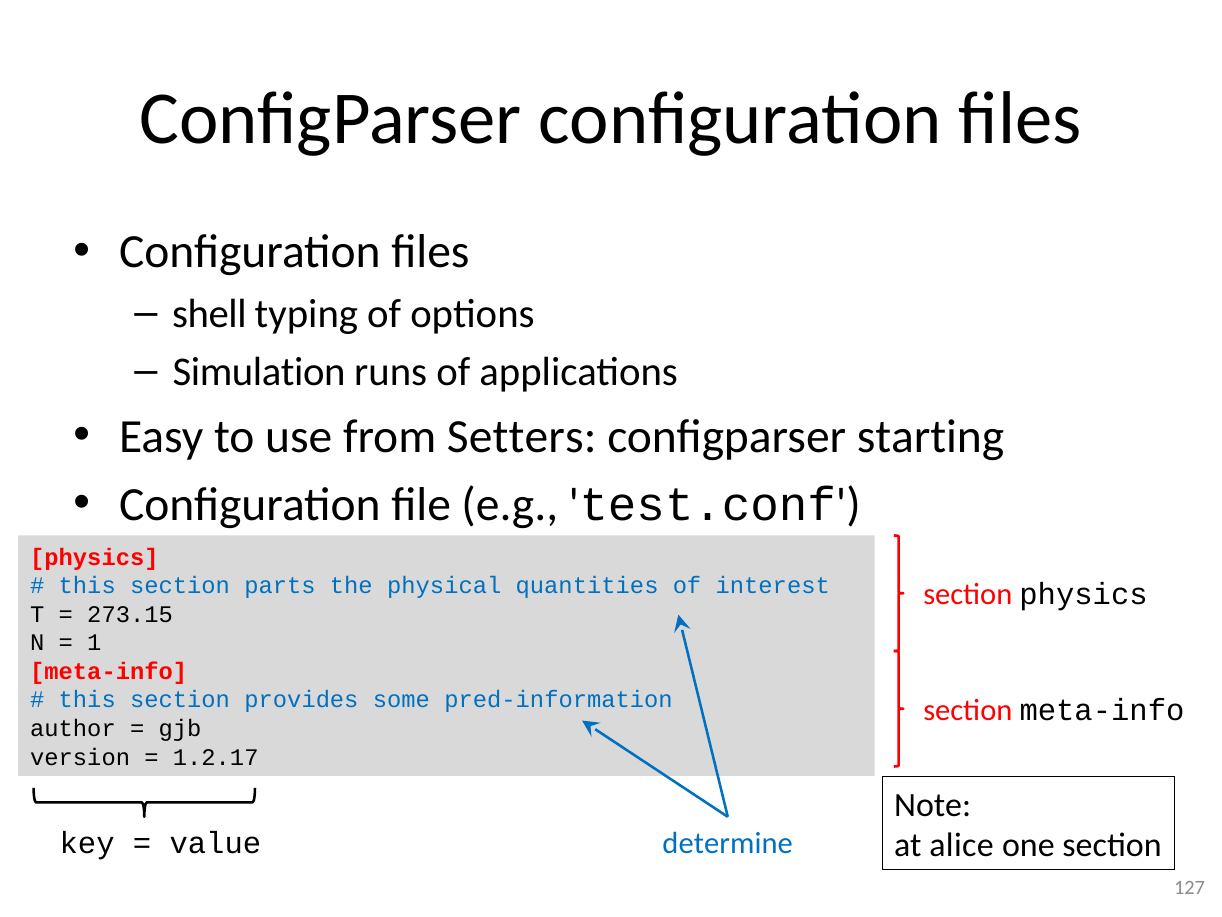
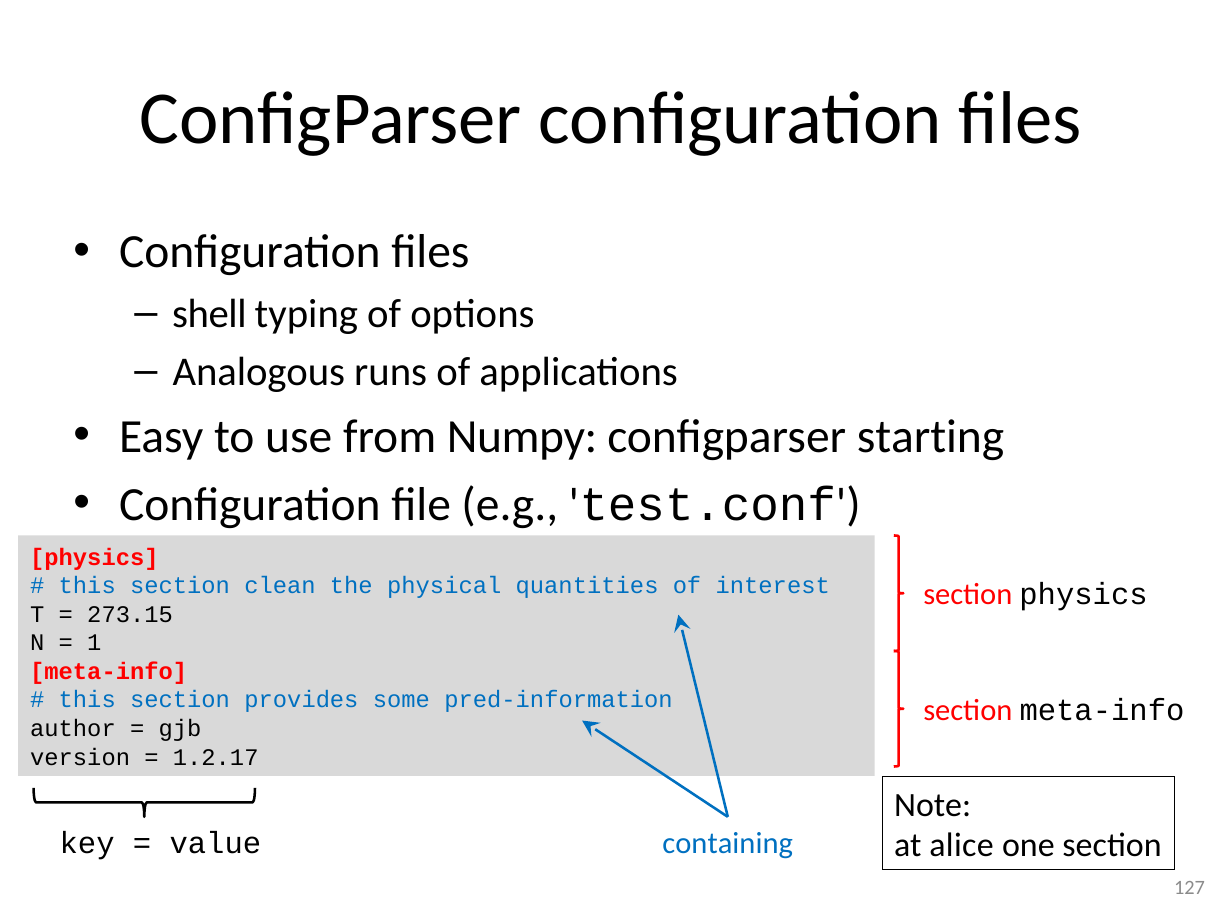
Simulation: Simulation -> Analogous (259, 372)
Setters: Setters -> Numpy (522, 437)
parts: parts -> clean (280, 586)
determine: determine -> containing (728, 843)
